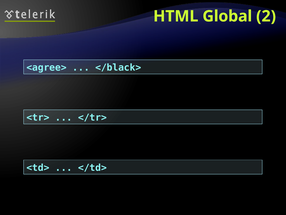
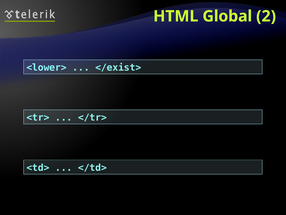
<agree>: <agree> -> <lower> (47, 67)
</black>: </black> -> </exist> (118, 67)
